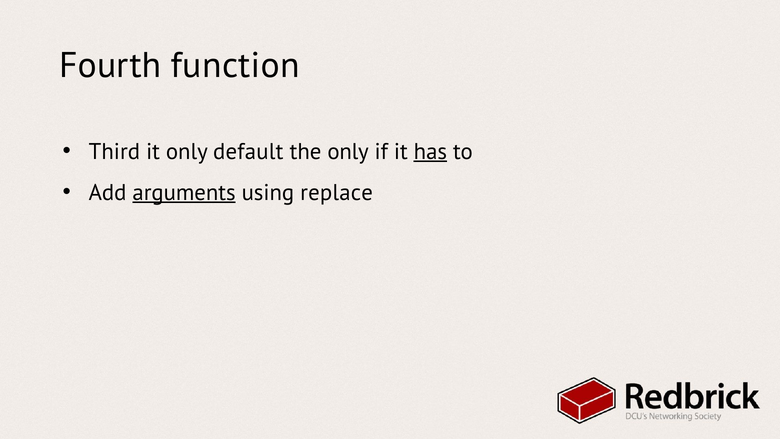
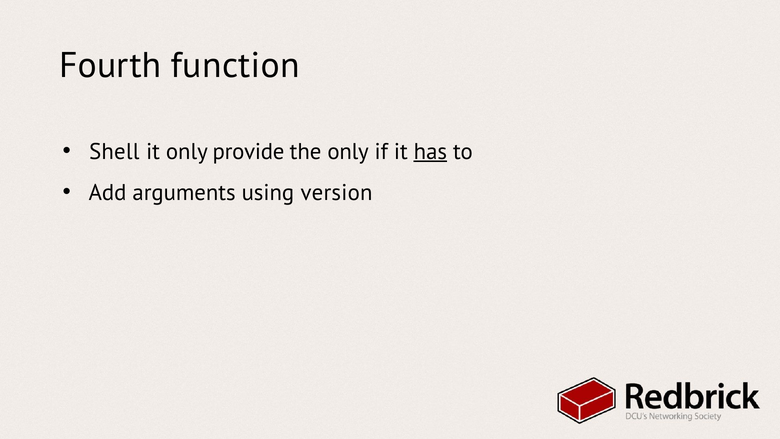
Third: Third -> Shell (114, 152)
default: default -> provide (248, 152)
arguments underline: present -> none (184, 193)
replace: replace -> version (337, 193)
